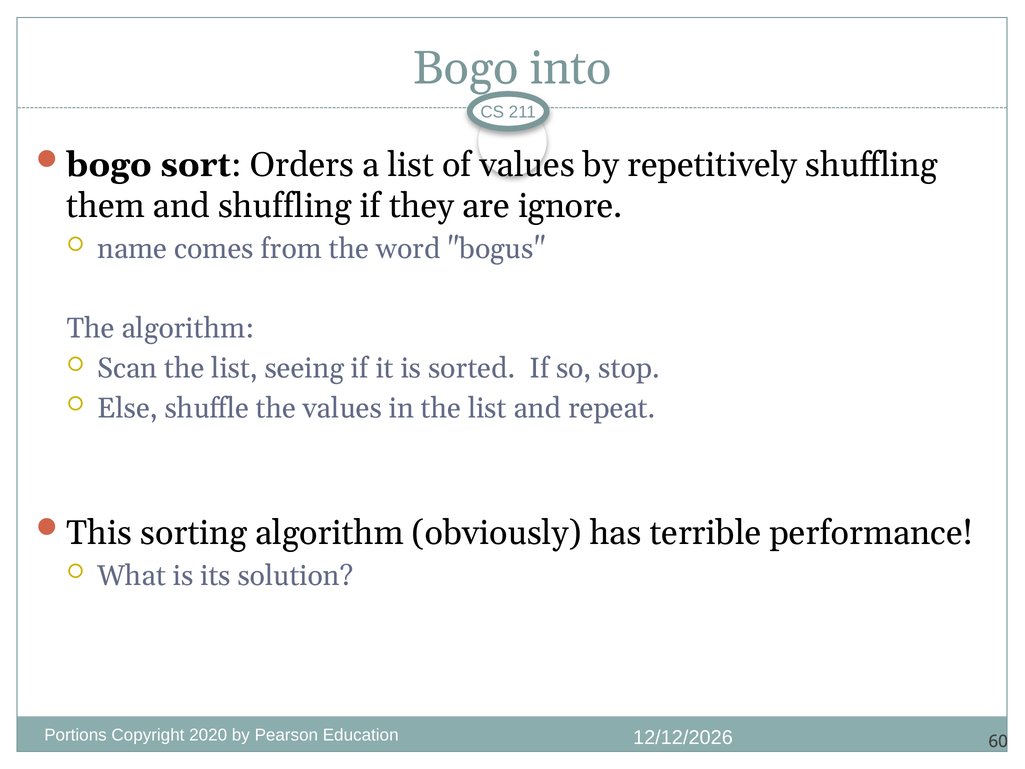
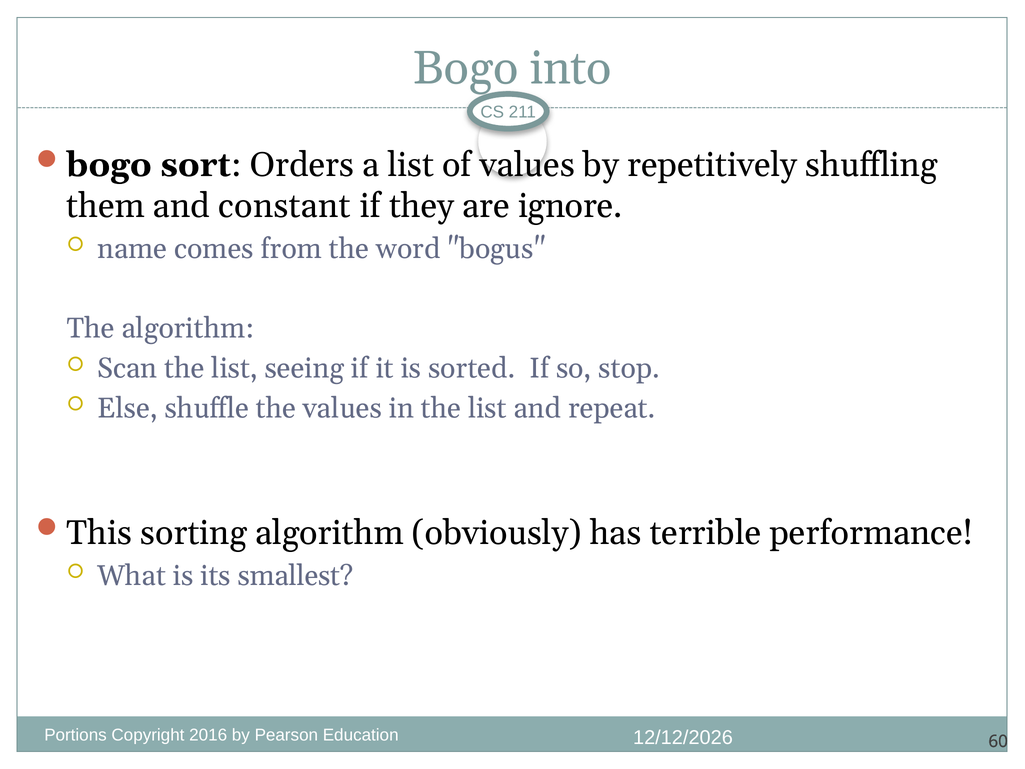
and shuffling: shuffling -> constant (285, 206)
solution: solution -> smallest (296, 575)
2020: 2020 -> 2016 (208, 735)
